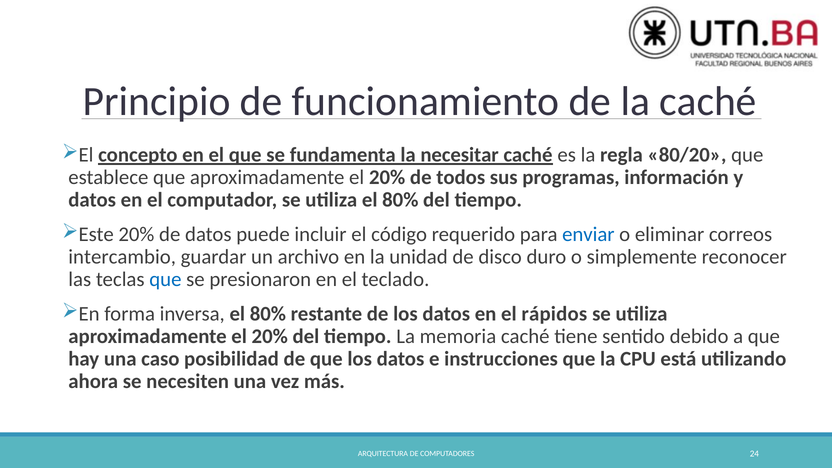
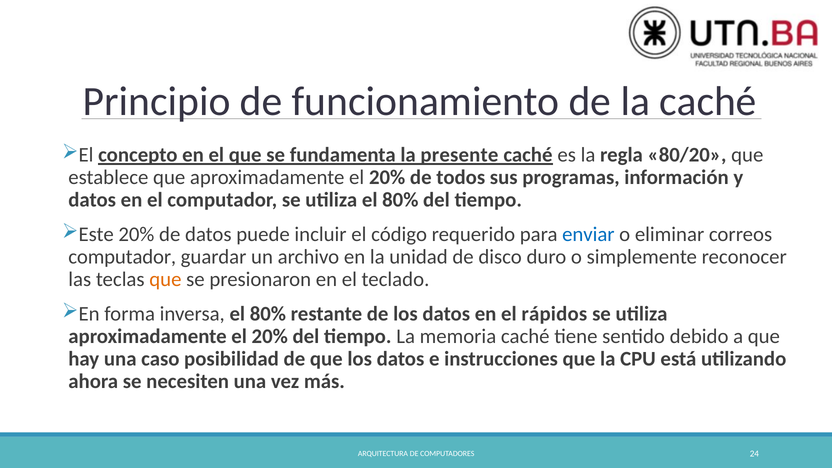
necesitar: necesitar -> presente (459, 155)
intercambio: intercambio -> computador (122, 257)
que colour: blue -> orange (165, 279)
